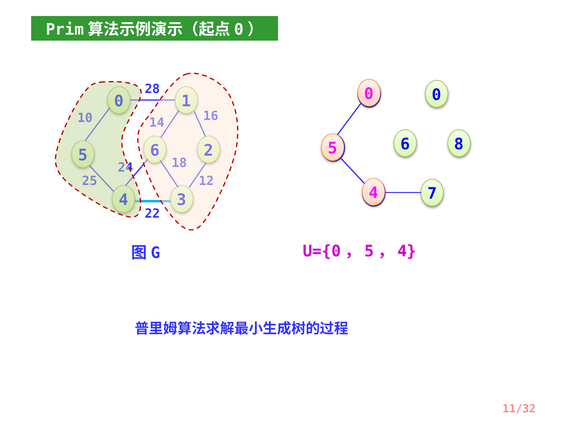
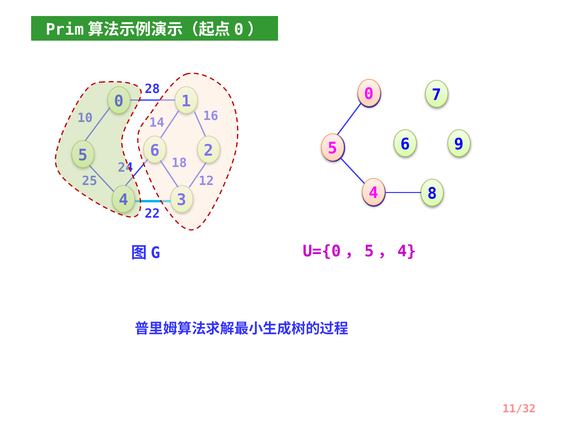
0: 0 -> 7 (437, 95)
8: 8 -> 9 (459, 144)
7: 7 -> 8 (432, 193)
